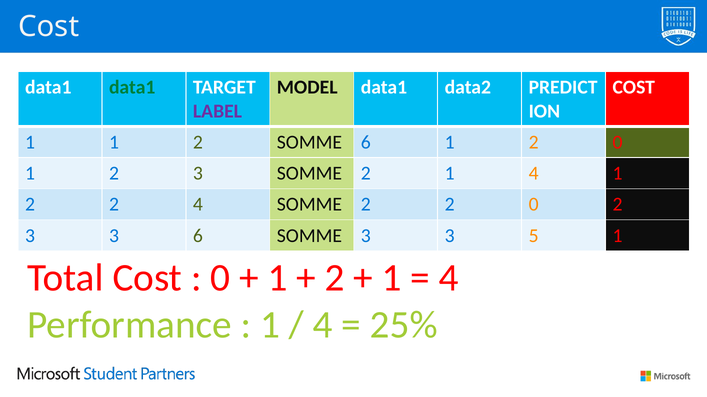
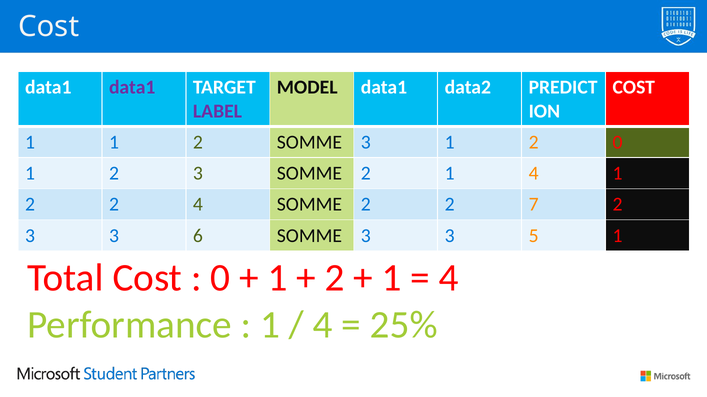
data1 colour: green -> purple (132, 87)
2 SOMME 6: 6 -> 3 (366, 143)
2 2 0: 0 -> 7 (534, 205)
